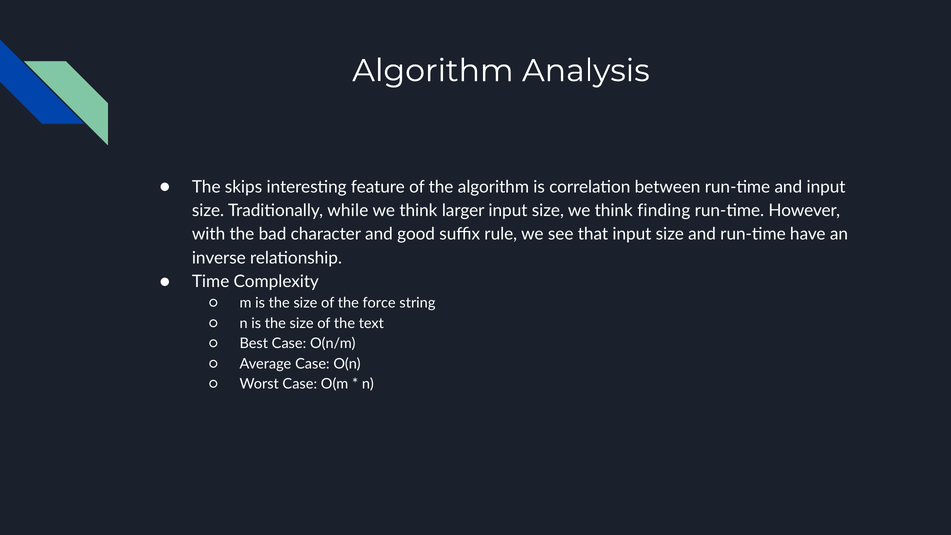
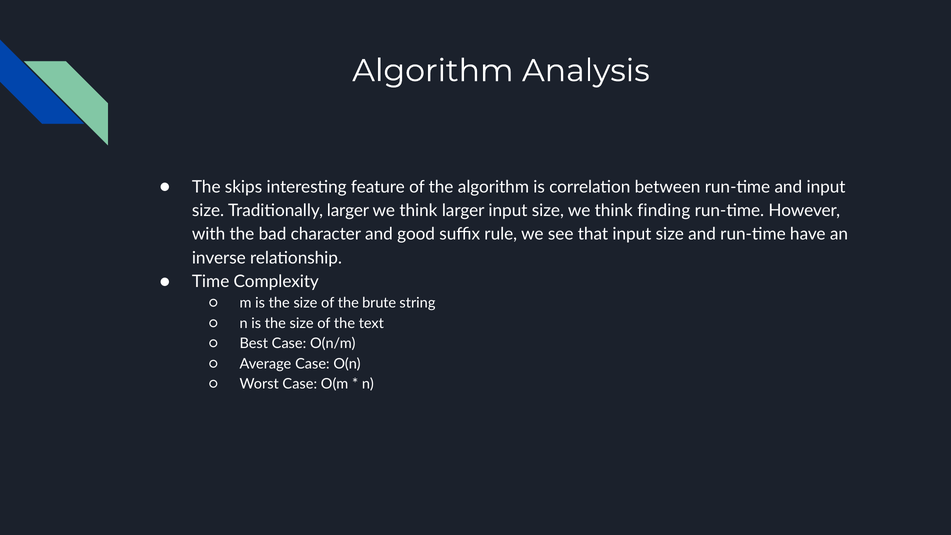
Traditionally while: while -> larger (348, 211)
force: force -> brute (379, 303)
